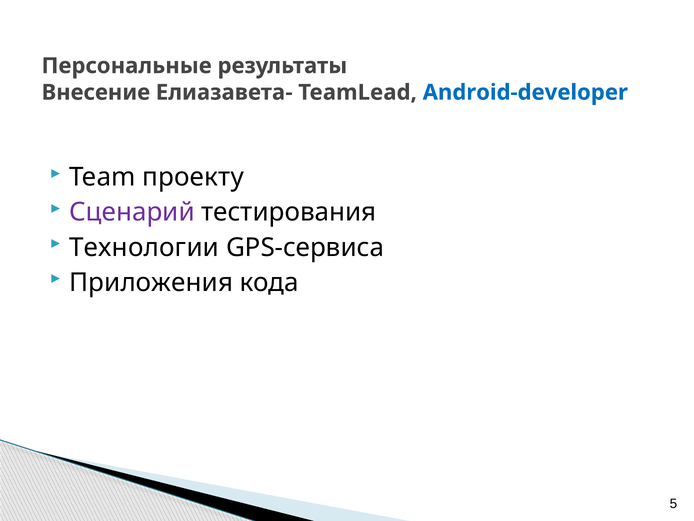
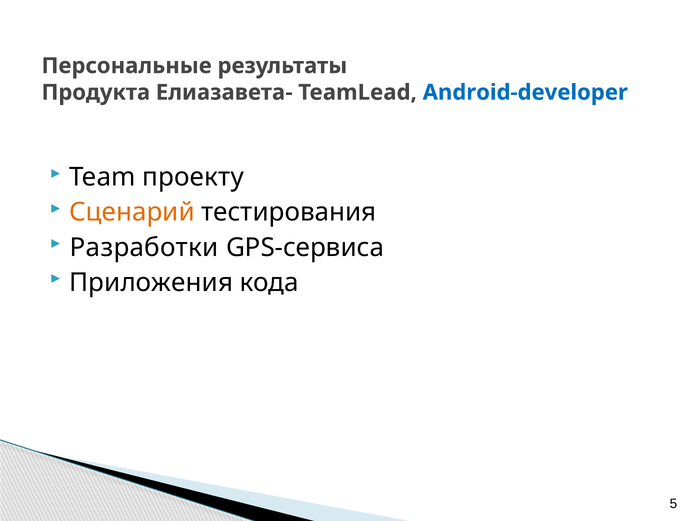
Внесение: Внесение -> Продукта (96, 92)
Сценарий colour: purple -> orange (132, 212)
Технологии: Технологии -> Разработки (144, 247)
